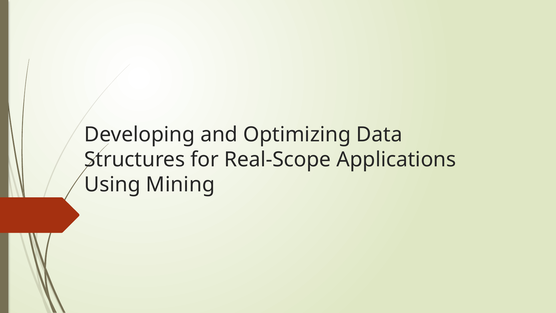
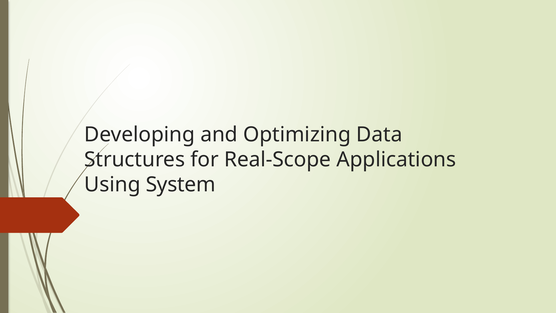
Mining: Mining -> System (181, 184)
